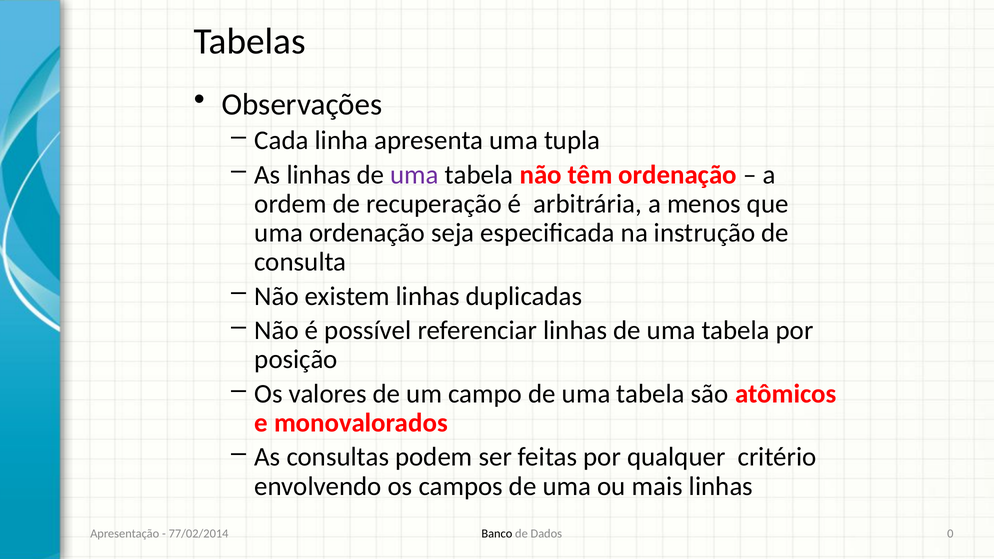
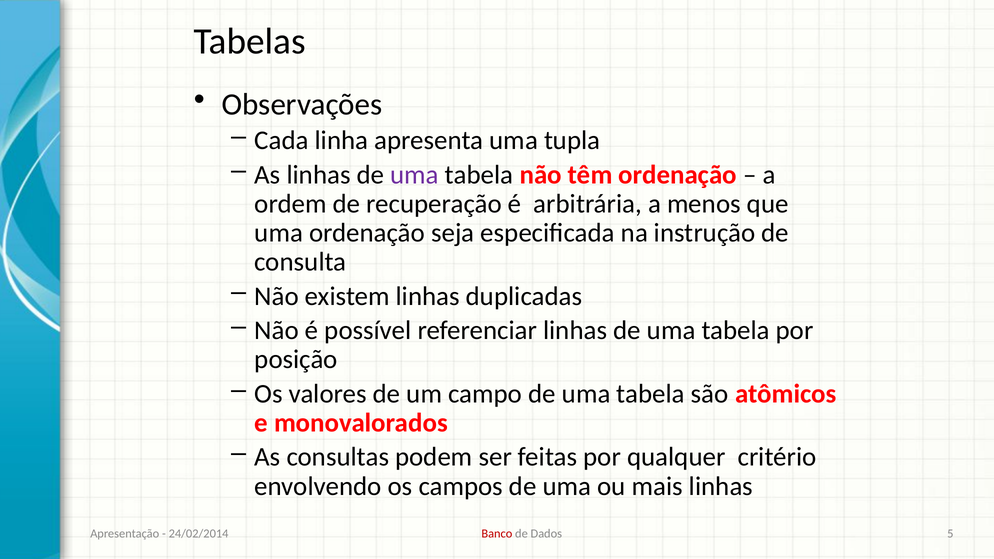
Banco colour: black -> red (497, 534)
0: 0 -> 5 (950, 534)
77/02/2014: 77/02/2014 -> 24/02/2014 (199, 534)
